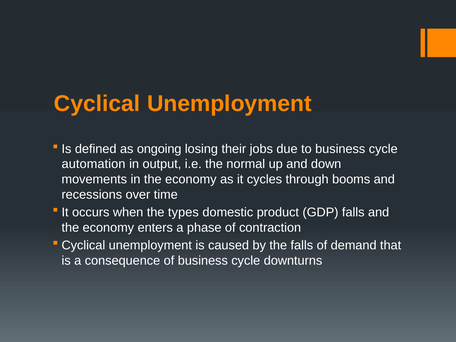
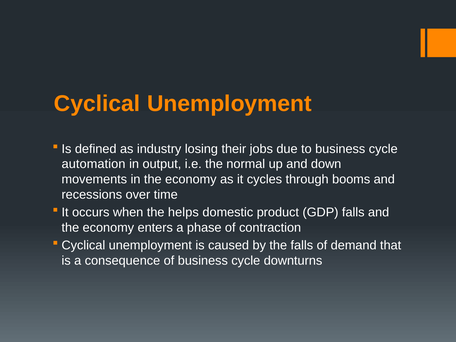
ongoing: ongoing -> industry (159, 149)
types: types -> helps (183, 212)
